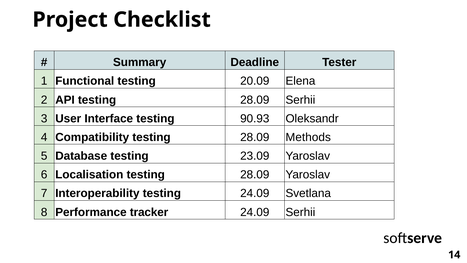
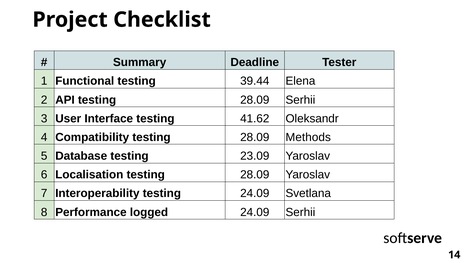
20.09: 20.09 -> 39.44 (255, 81)
90.93: 90.93 -> 41.62 (255, 118)
tracker: tracker -> logged (149, 212)
